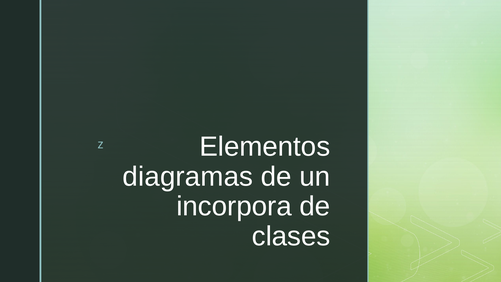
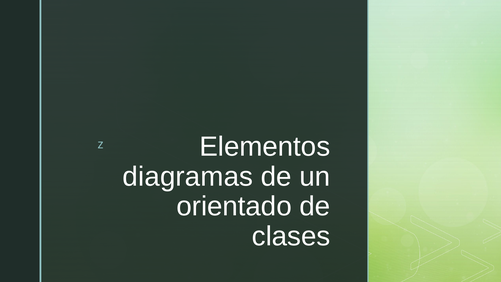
incorpora: incorpora -> orientado (234, 206)
